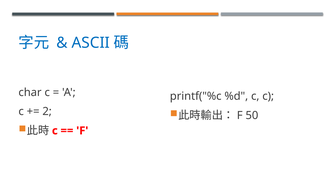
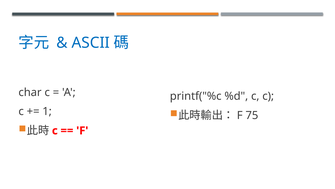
2: 2 -> 1 (47, 111)
50: 50 -> 75 (252, 115)
